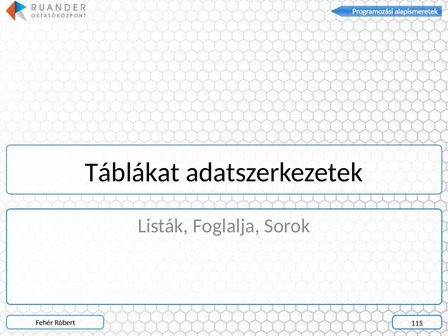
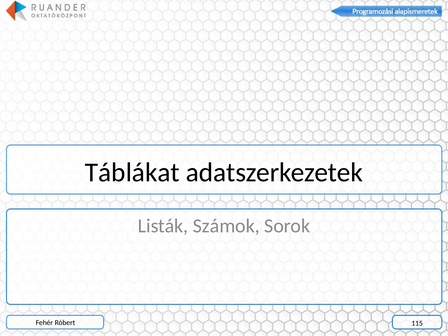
Foglalja: Foglalja -> Számok (226, 226)
